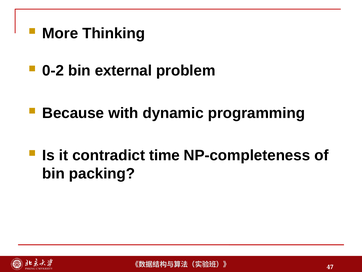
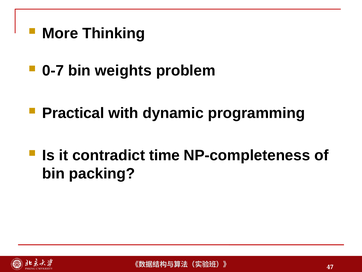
0-2: 0-2 -> 0-7 (53, 71)
external: external -> weights (123, 71)
Because: Because -> Practical (73, 113)
